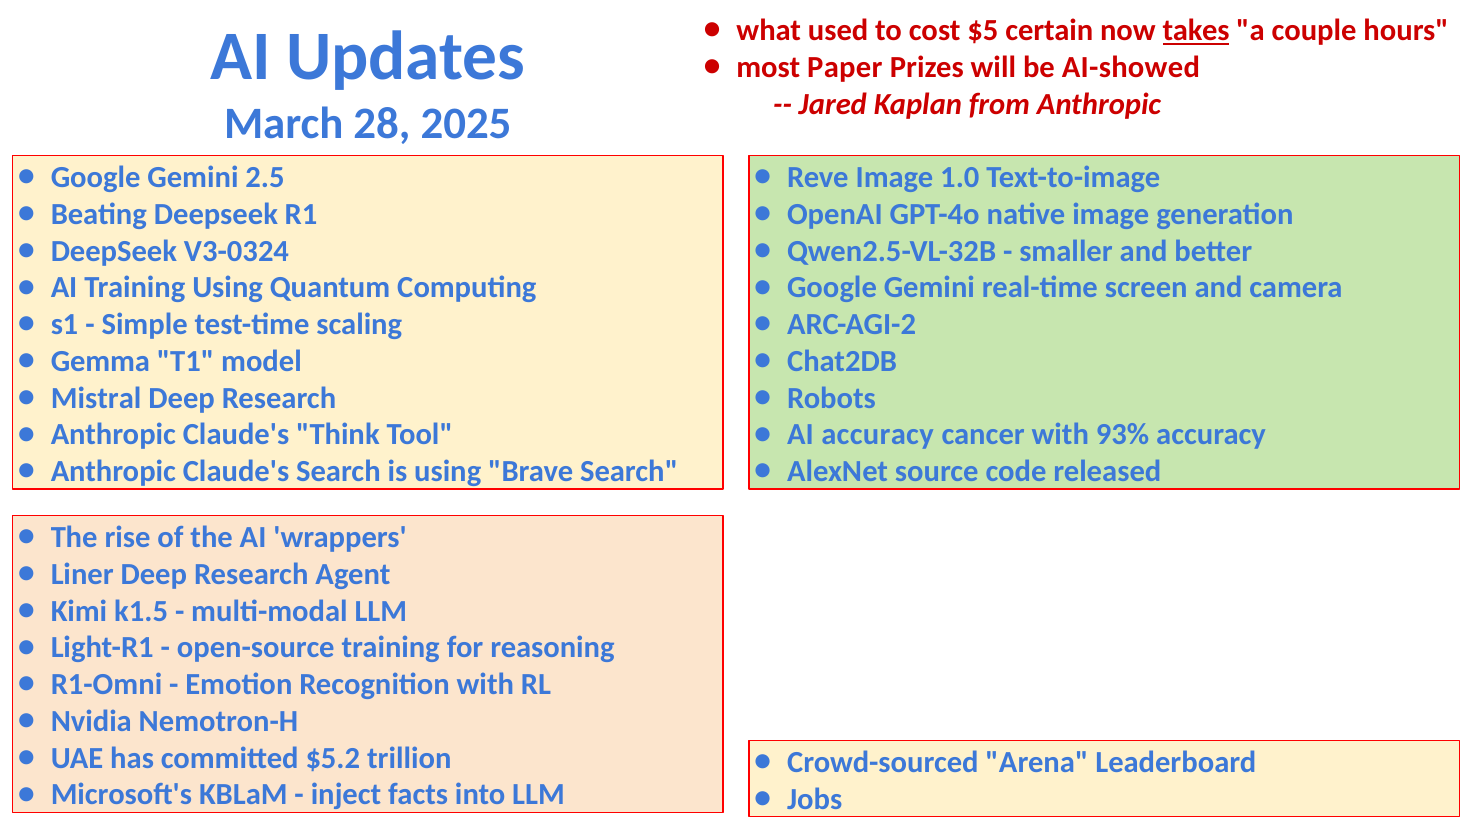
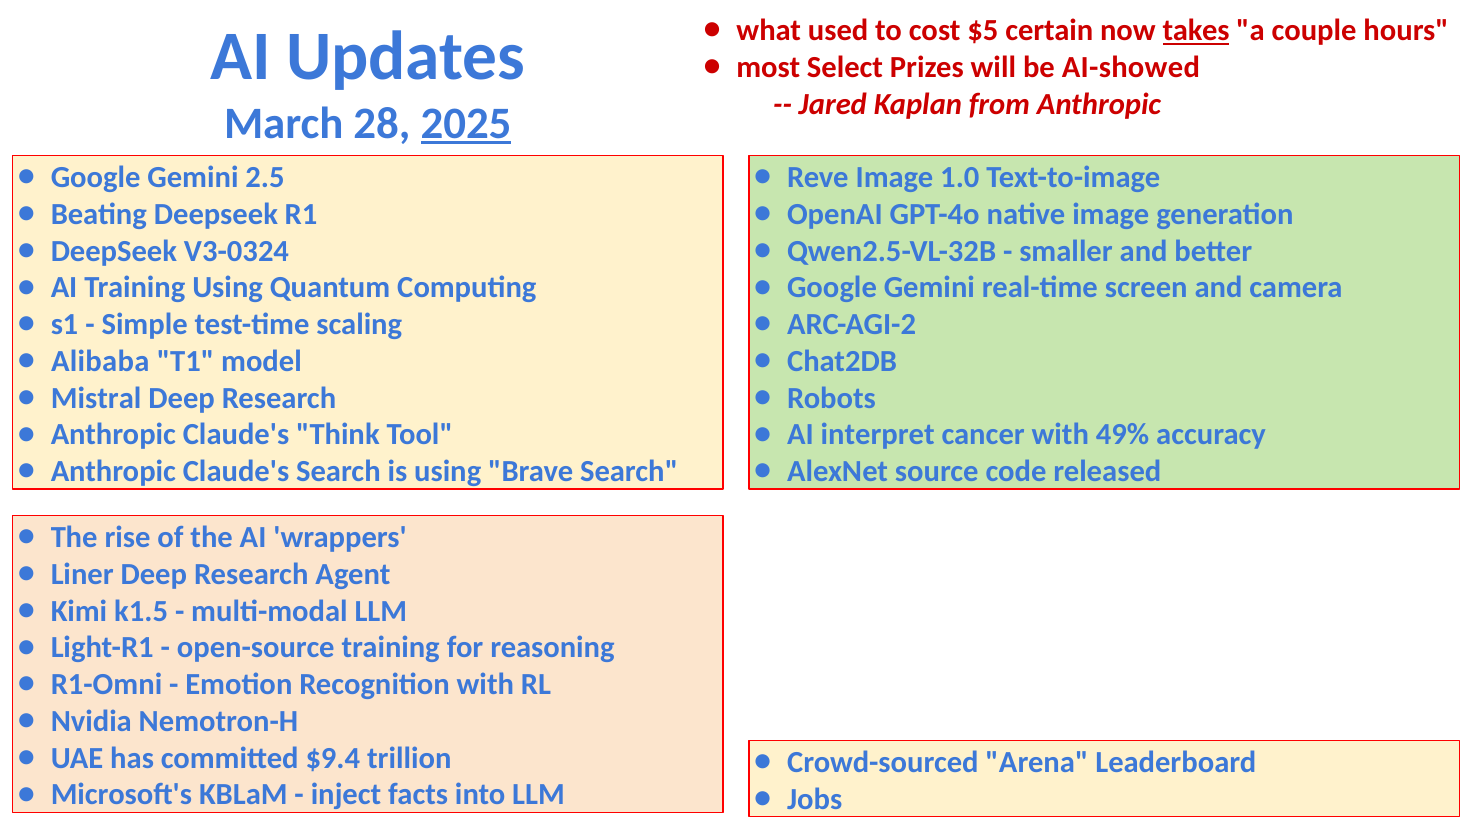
Paper: Paper -> Select (845, 67)
2025 underline: none -> present (466, 123)
Gemma: Gemma -> Alibaba (100, 361)
AI accuracy: accuracy -> interpret (878, 435)
93%: 93% -> 49% (1123, 435)
$5.2: $5.2 -> $9.4 (333, 758)
